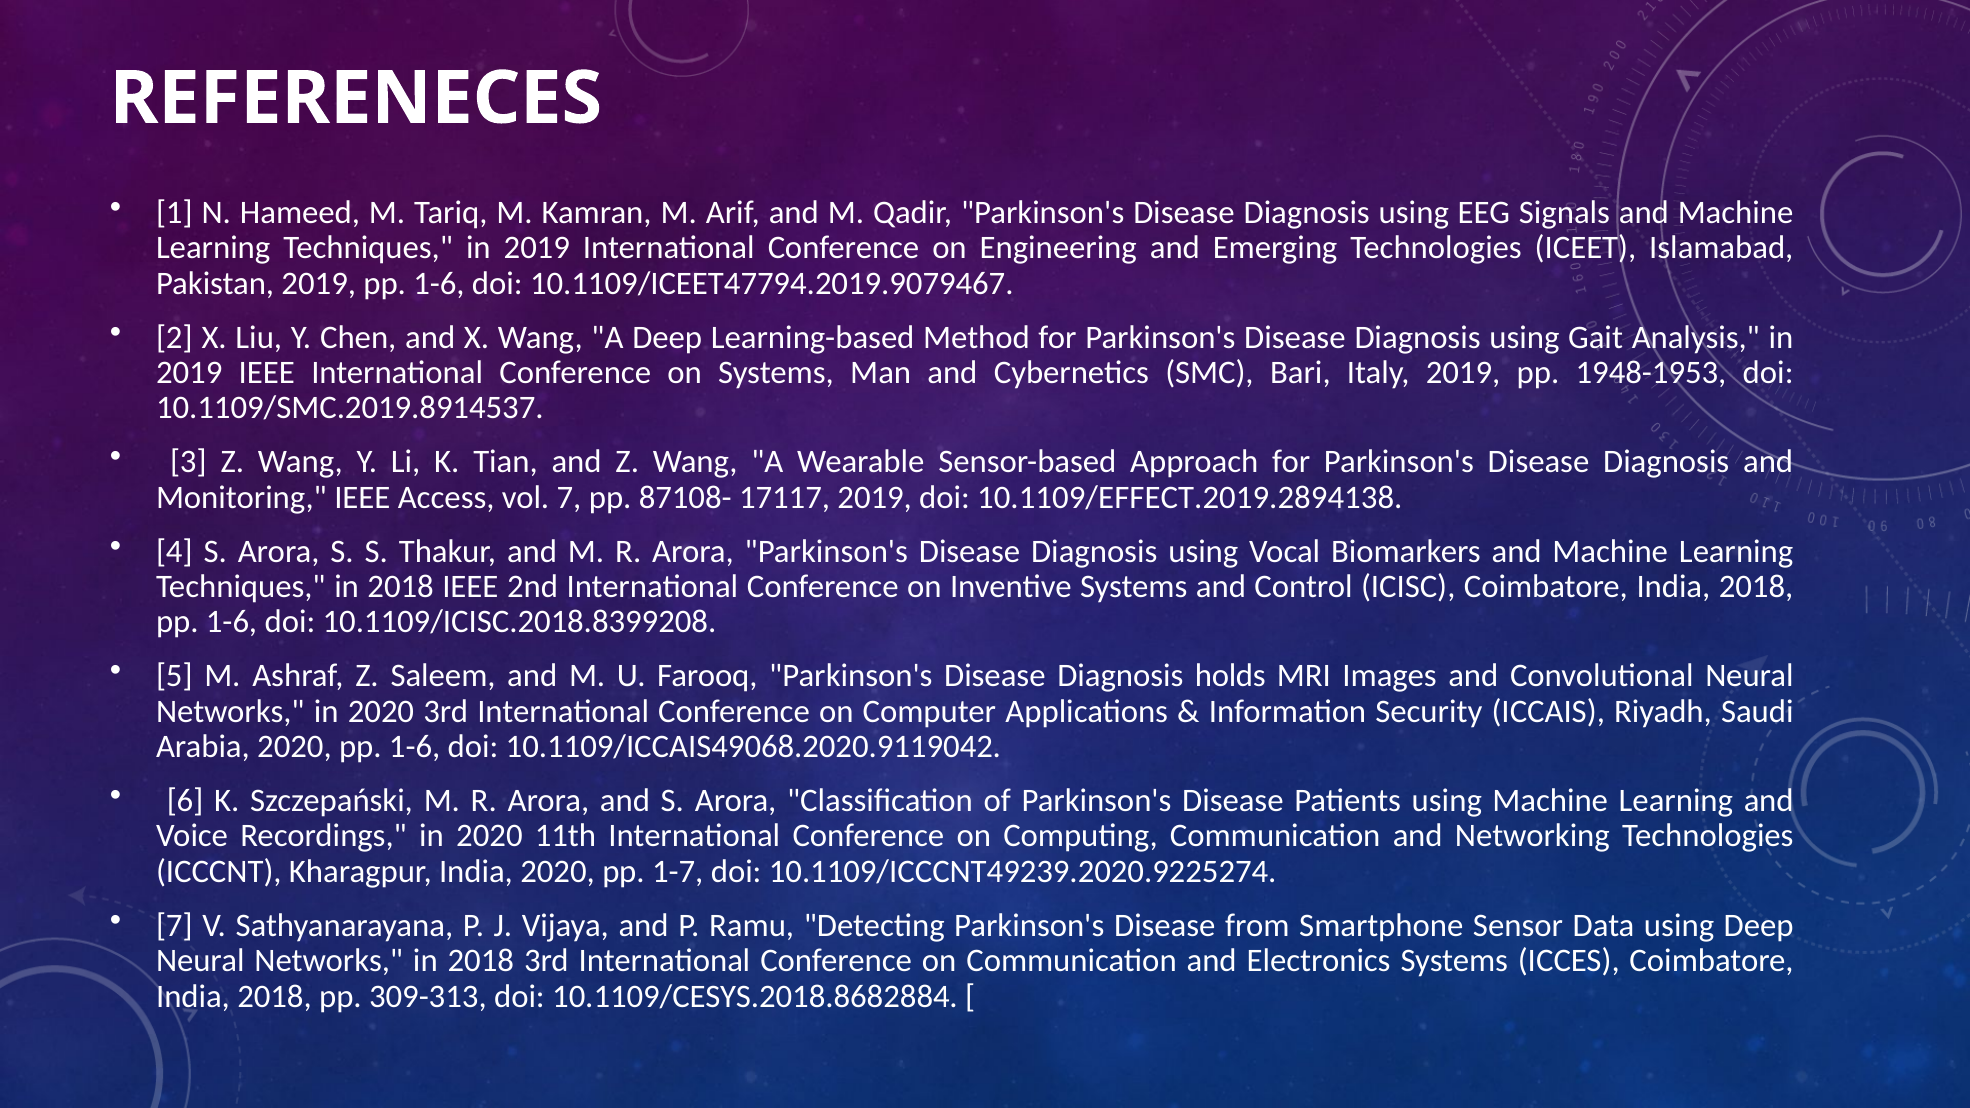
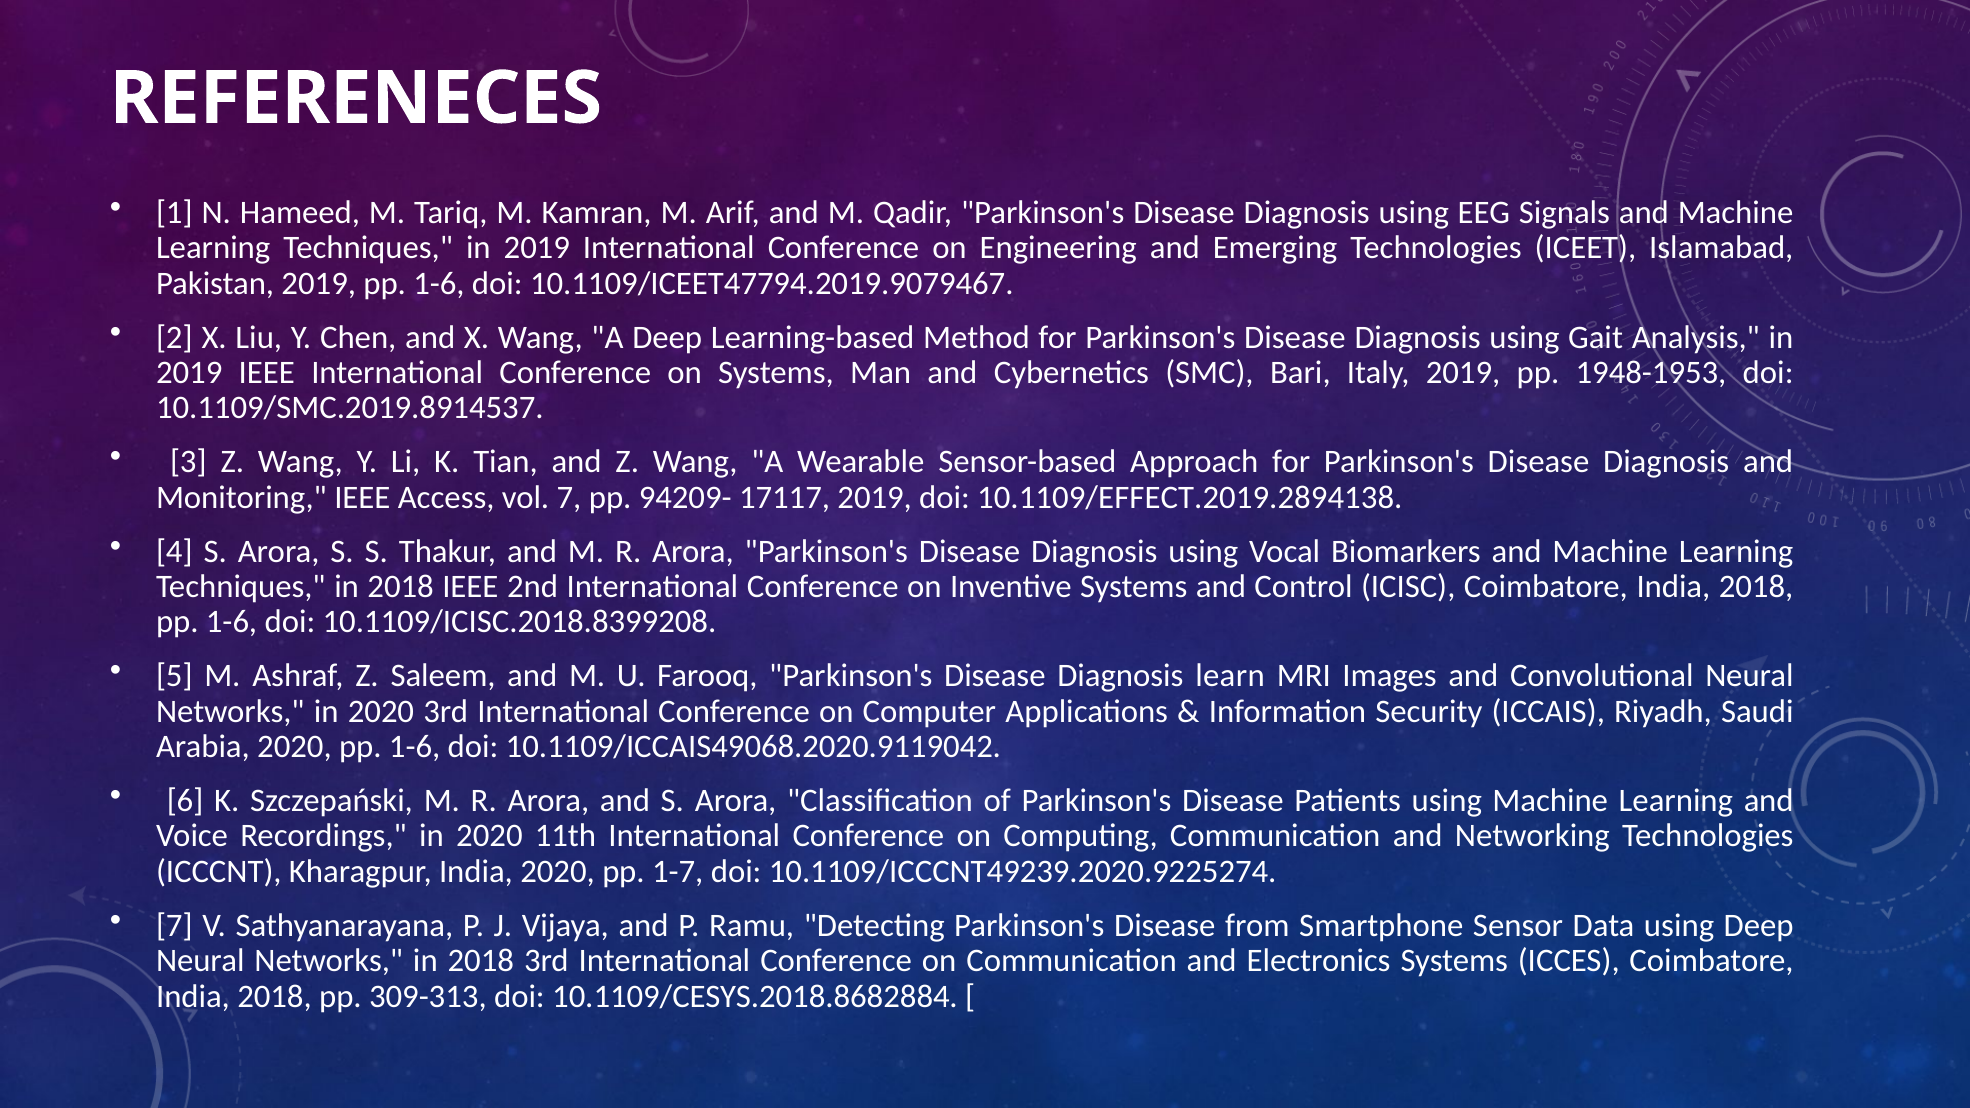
87108-: 87108- -> 94209- (685, 497)
holds: holds -> learn (1230, 676)
